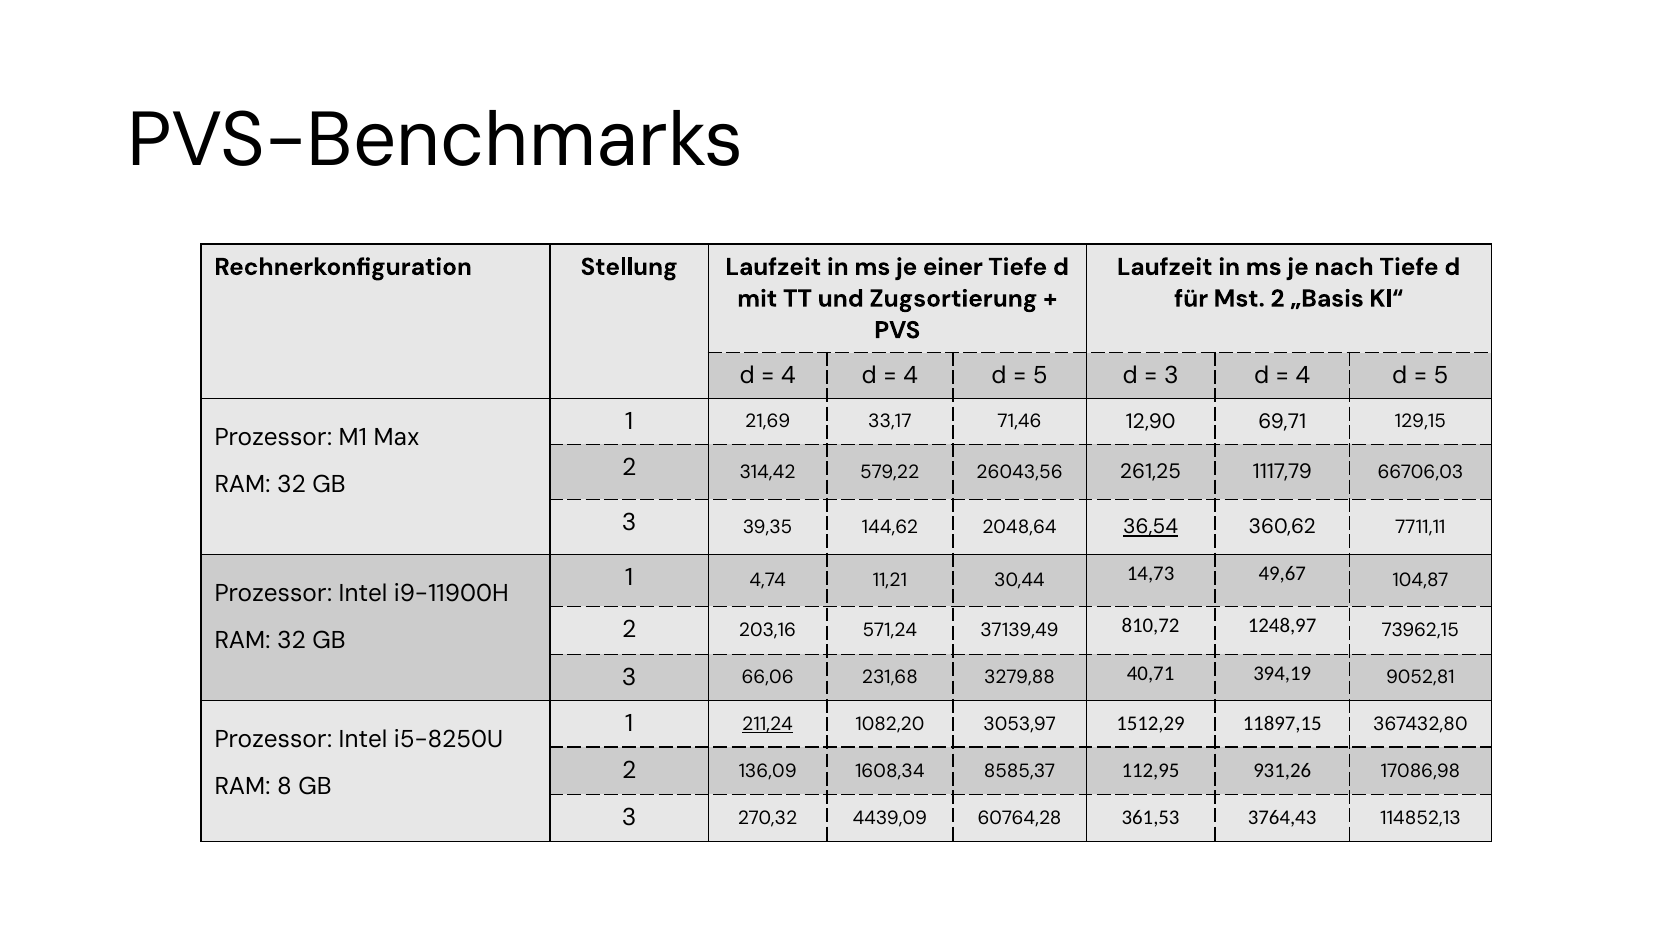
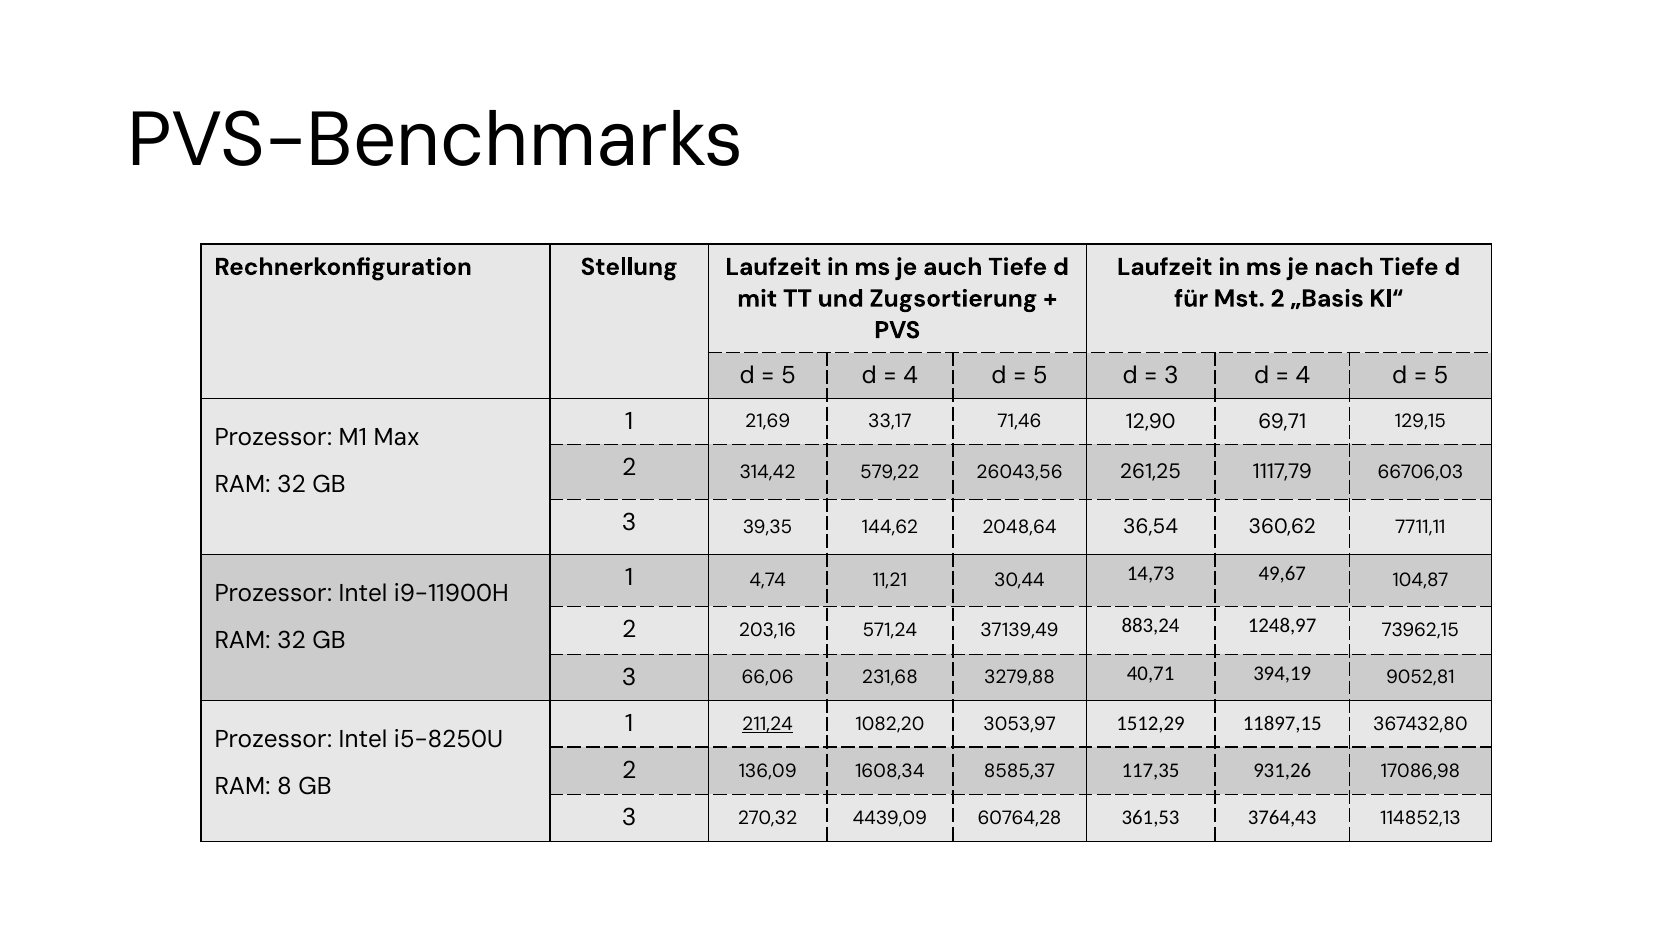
einer: einer -> auch (953, 267)
4: 4 -> 5 (788, 376)
36,54 underline: present -> none (1151, 527)
810,72: 810,72 -> 883,24 (1151, 626)
112,95: 112,95 -> 117,35 (1151, 771)
